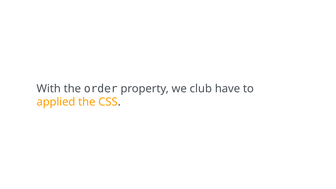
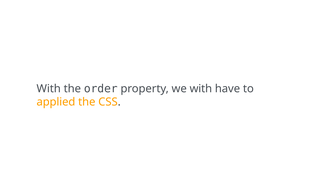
we club: club -> with (201, 89)
